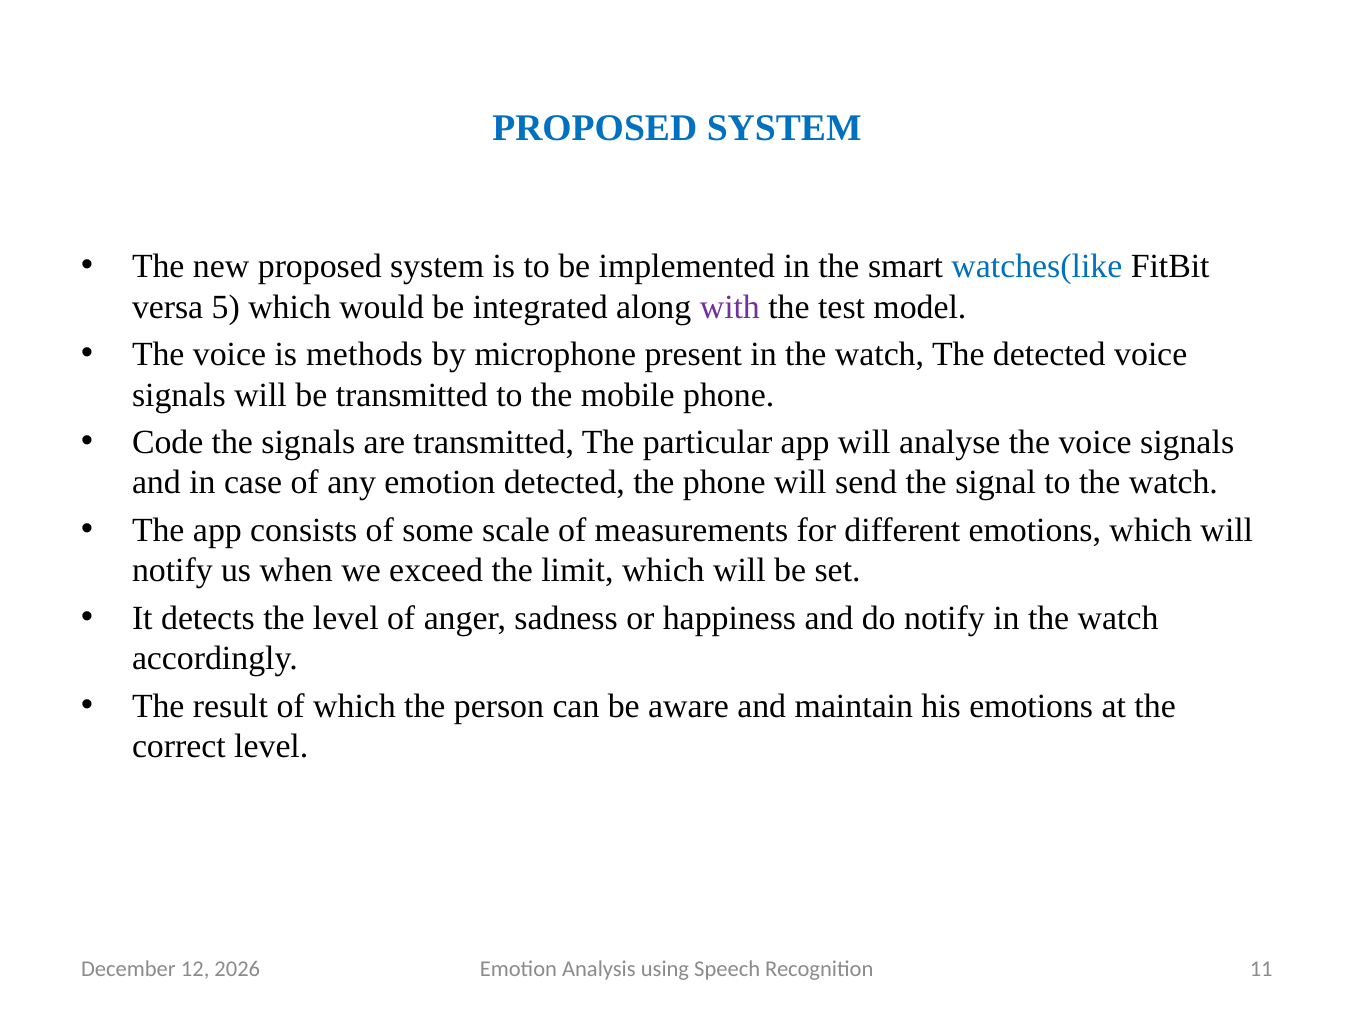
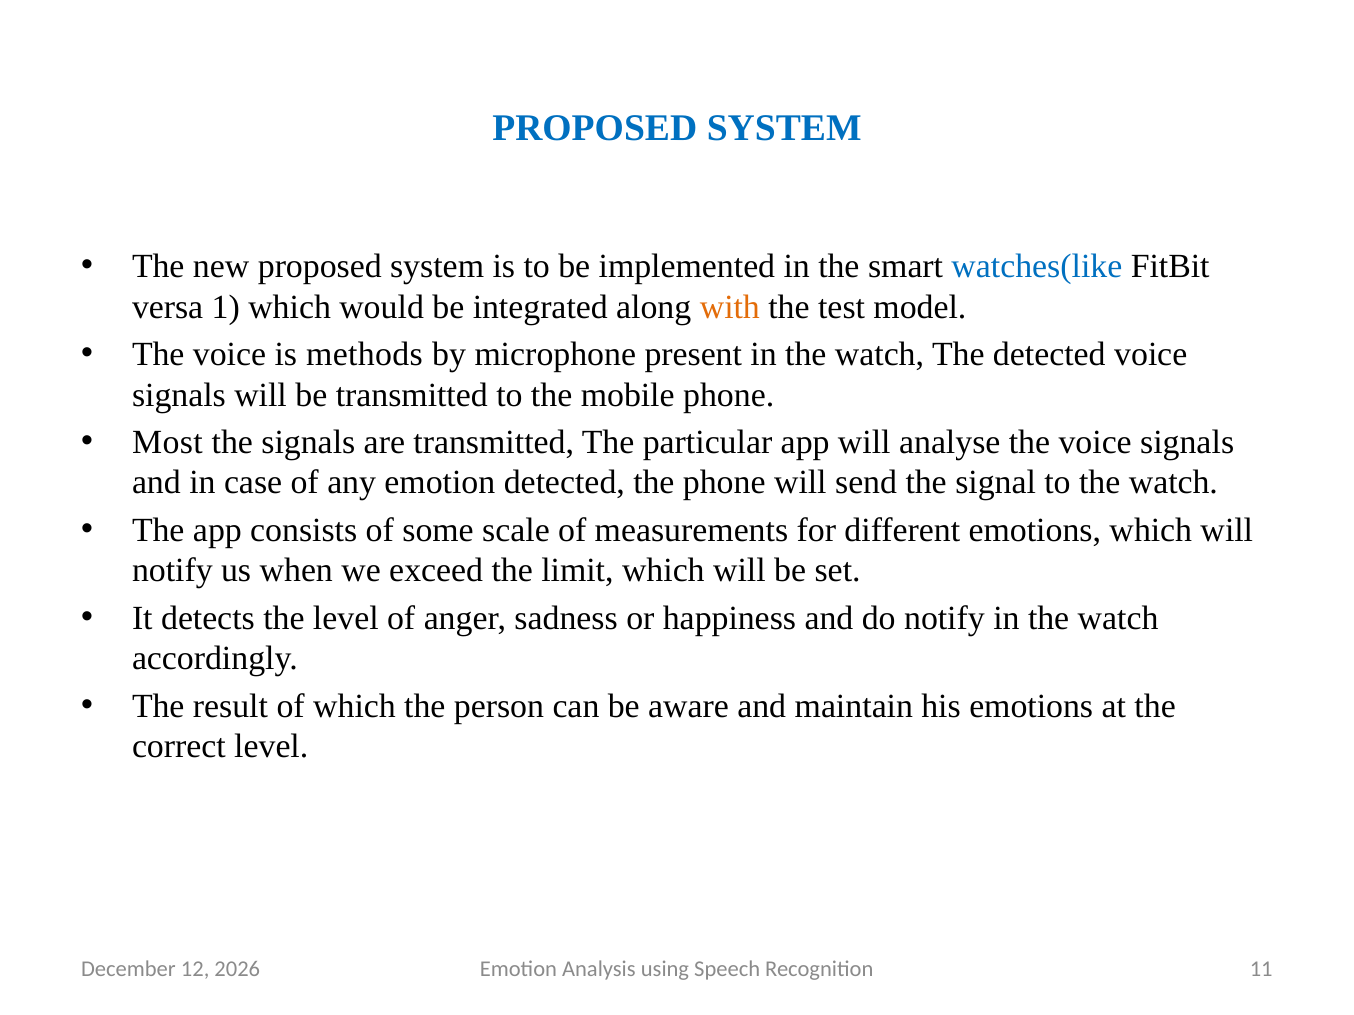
5: 5 -> 1 (226, 307)
with colour: purple -> orange (730, 307)
Code: Code -> Most (167, 442)
